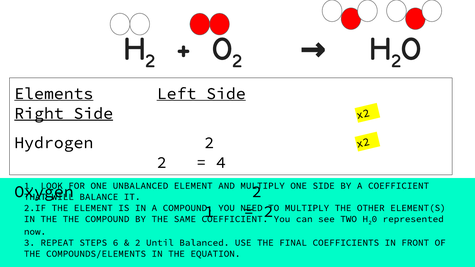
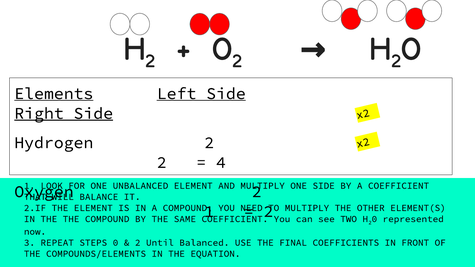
STEPS 6: 6 -> 0 (116, 243)
